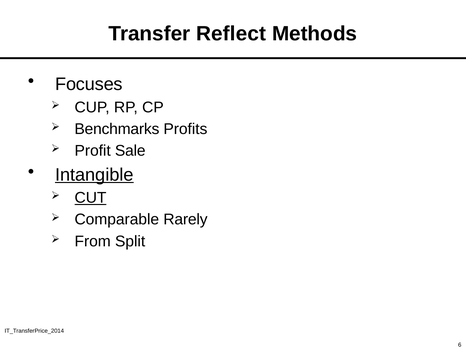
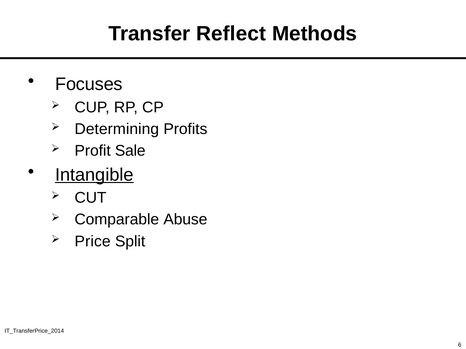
Benchmarks: Benchmarks -> Determining (117, 129)
CUT underline: present -> none (90, 198)
Rarely: Rarely -> Abuse (185, 220)
From: From -> Price (93, 242)
